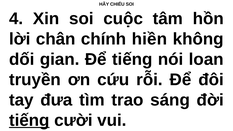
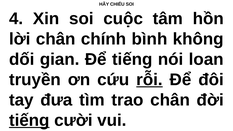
hiền: hiền -> bình (149, 39)
rỗi underline: none -> present (149, 80)
trao sáng: sáng -> chân (170, 100)
